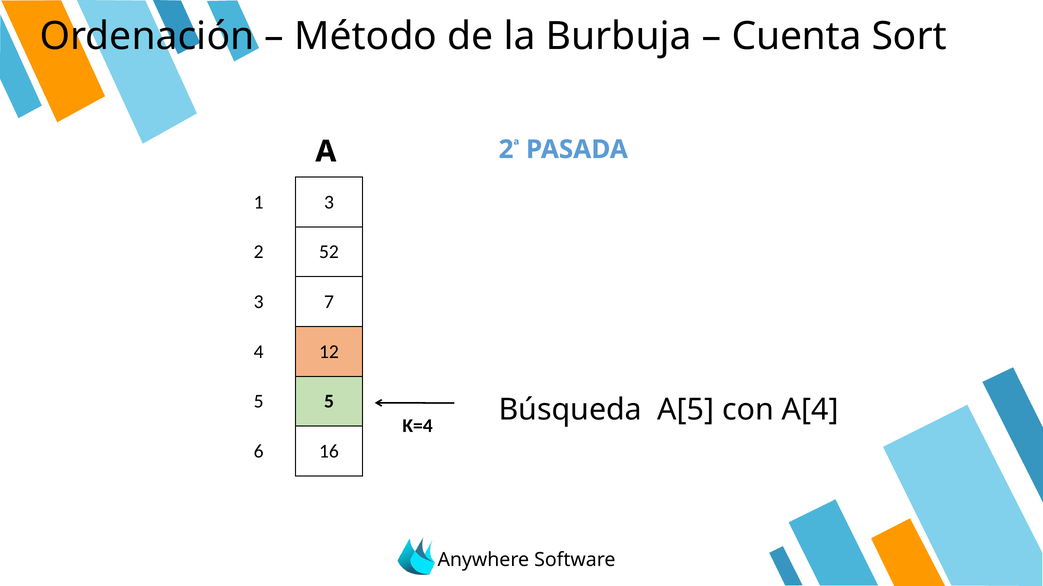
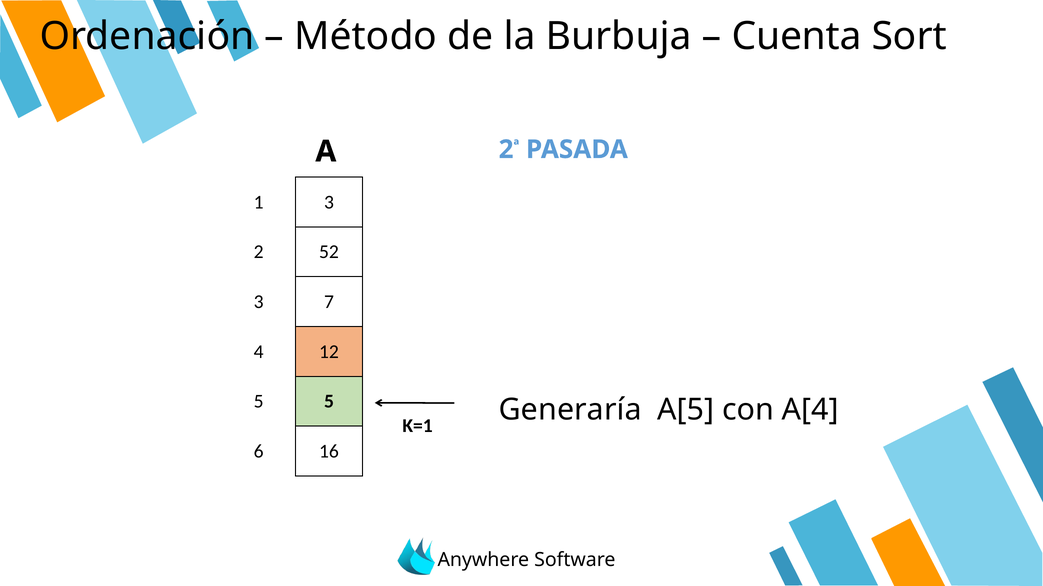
Búsqueda: Búsqueda -> Generaría (570, 410)
Κ=4: Κ=4 -> Κ=1 (418, 426)
